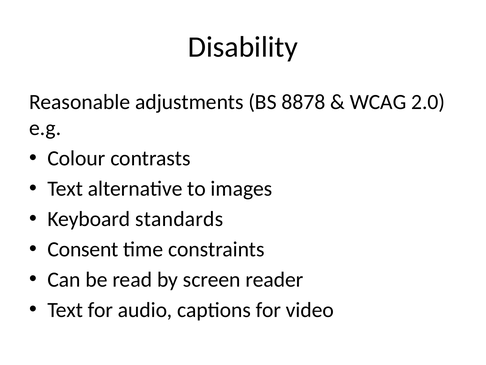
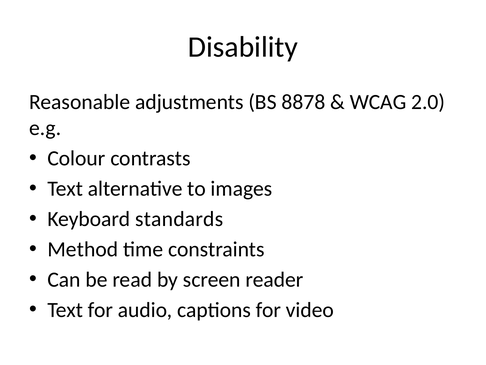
Consent: Consent -> Method (83, 249)
